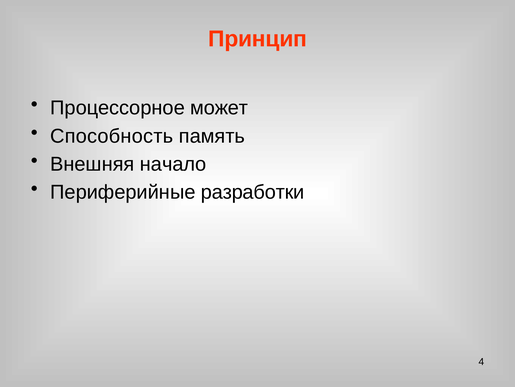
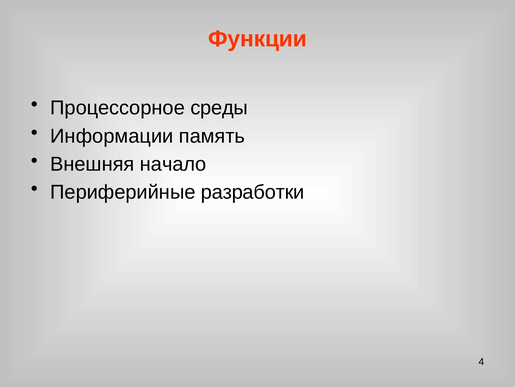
Принцип: Принцип -> Функции (258, 39)
может: может -> среды (219, 108)
Способность: Способность -> Информации (112, 136)
